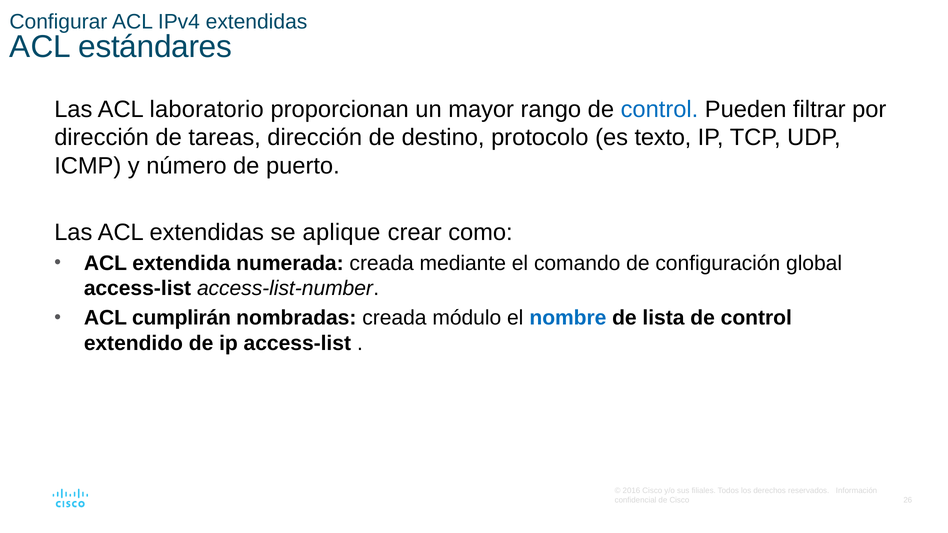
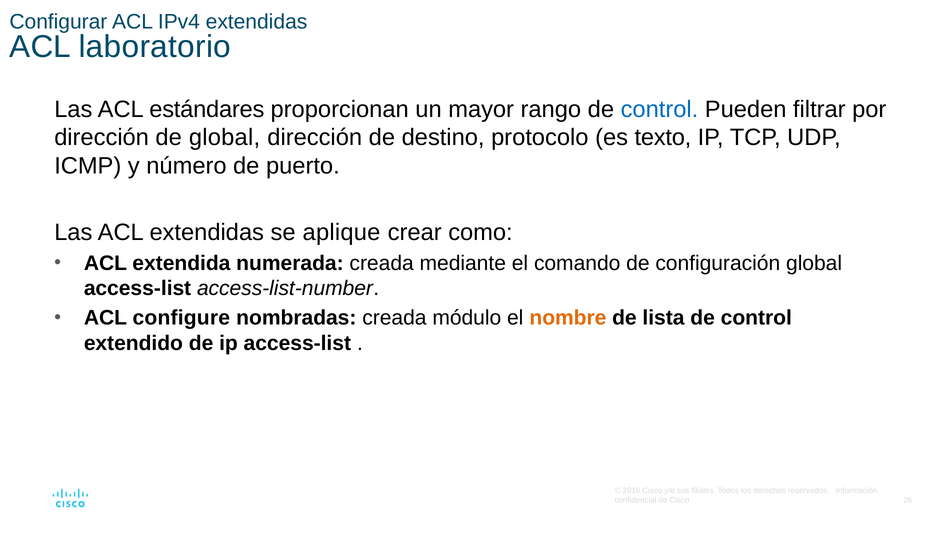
estándares: estándares -> laboratorio (155, 47)
laboratorio: laboratorio -> estándares (207, 109)
de tareas: tareas -> global (224, 138)
cumplirán: cumplirán -> configure (181, 318)
nombre colour: blue -> orange (568, 318)
